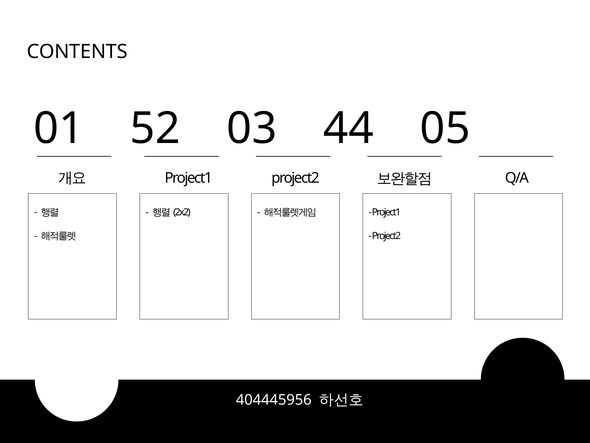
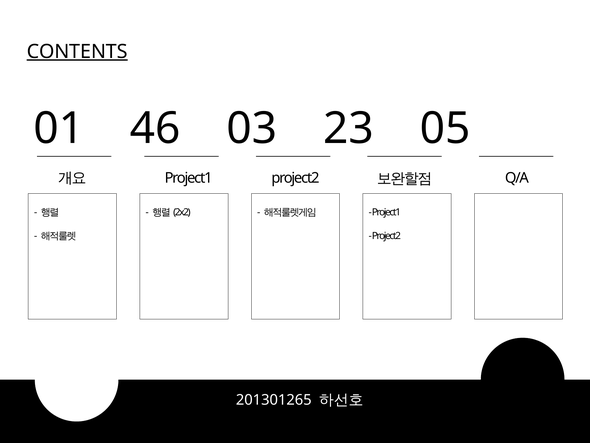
CONTENTS underline: none -> present (77, 51)
52: 52 -> 46 (155, 128)
44: 44 -> 23 (348, 128)
404445956: 404445956 -> 201301265 (274, 400)
